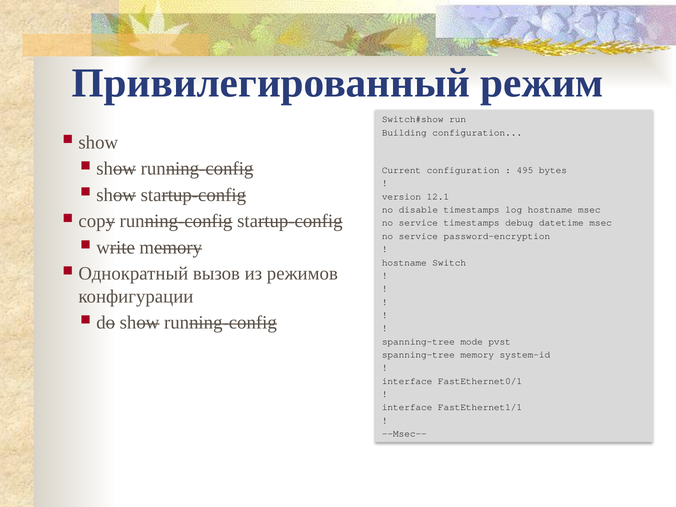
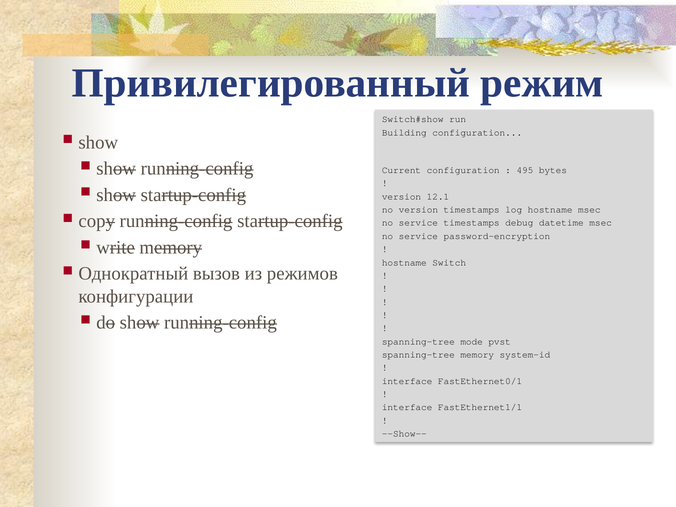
no disable: disable -> version (418, 210)
--Msec--: --Msec-- -> --Show-- (404, 434)
